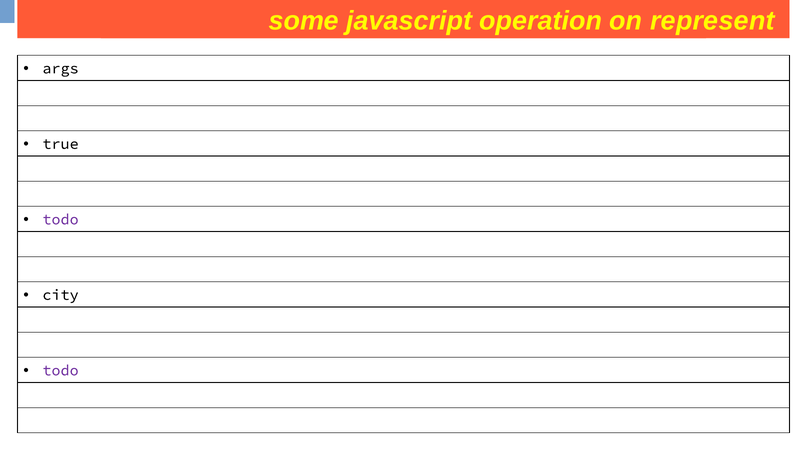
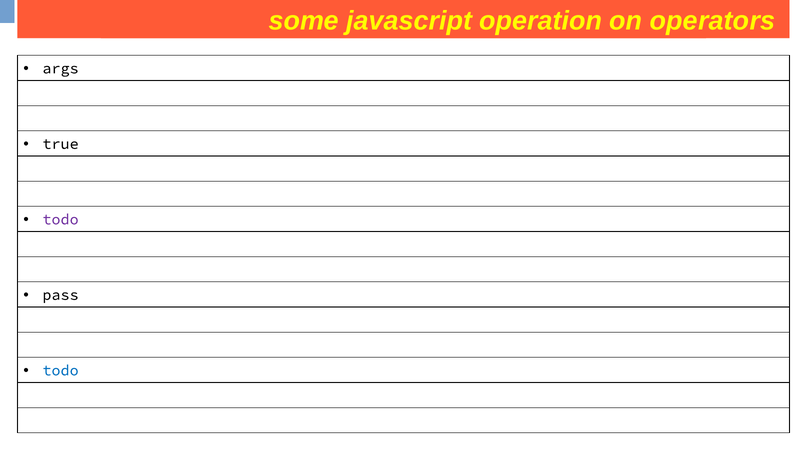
represent: represent -> operators (712, 21)
city: city -> pass (61, 295)
todo colour: purple -> blue (61, 370)
